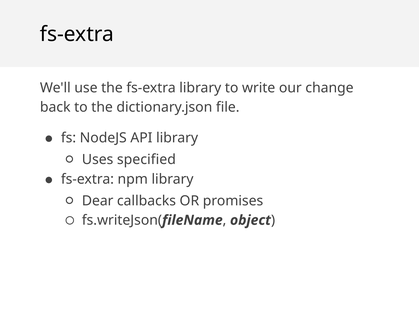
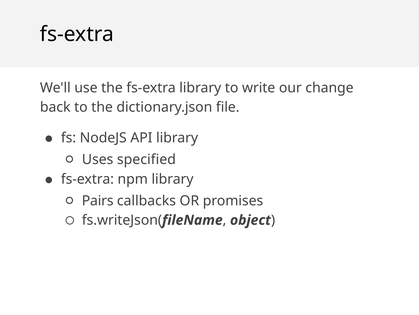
Dear: Dear -> Pairs (98, 200)
